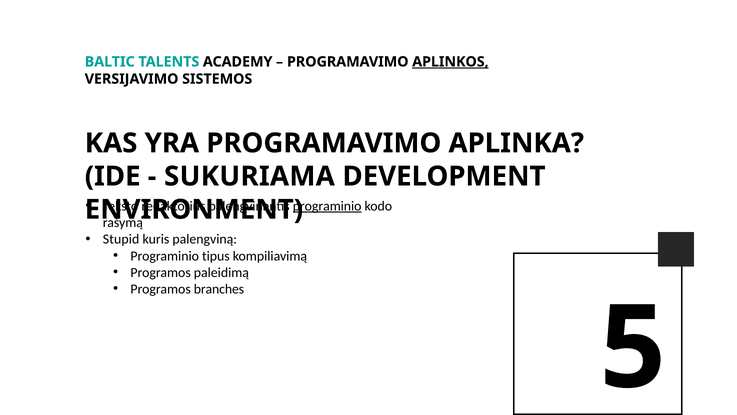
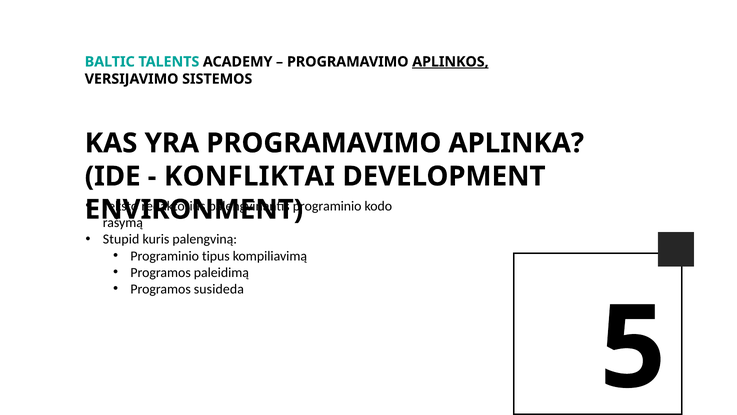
SUKURIAMA: SUKURIAMA -> KONFLIKTAI (249, 176)
programinio underline: present -> none (327, 206)
branches: branches -> susideda (219, 289)
